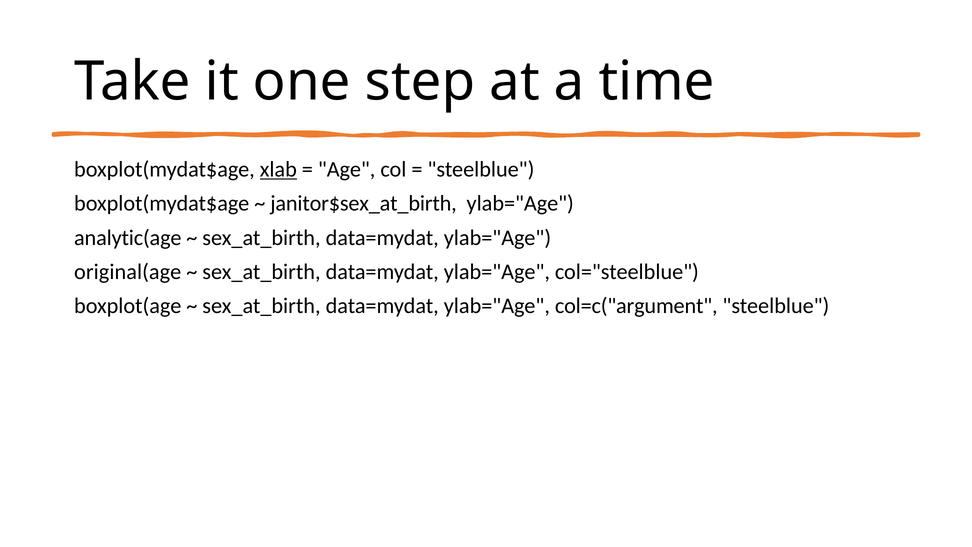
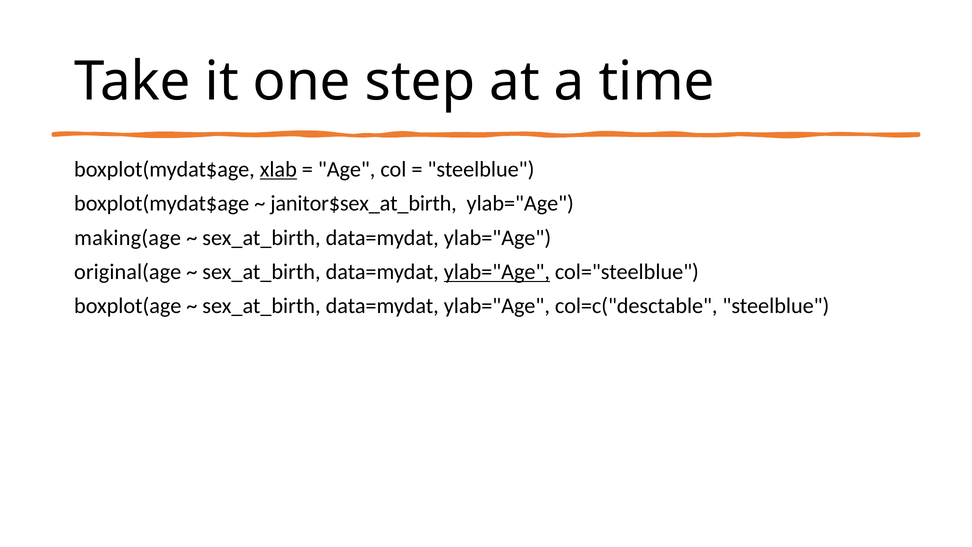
analytic(age: analytic(age -> making(age (128, 238)
ylab="Age underline: none -> present (497, 272)
col=c("argument: col=c("argument -> col=c("desctable (636, 306)
